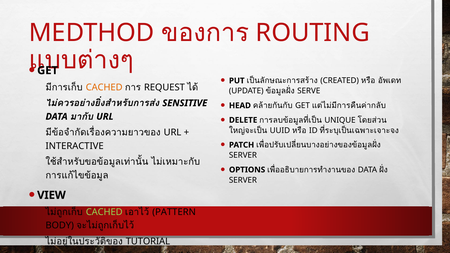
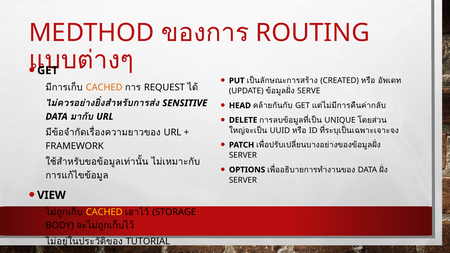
INTERACTIVE: INTERACTIVE -> FRAMEWORK (75, 146)
CACHED colour: light green -> yellow (104, 212)
PATTERN: PATTERN -> STORAGE (174, 212)
